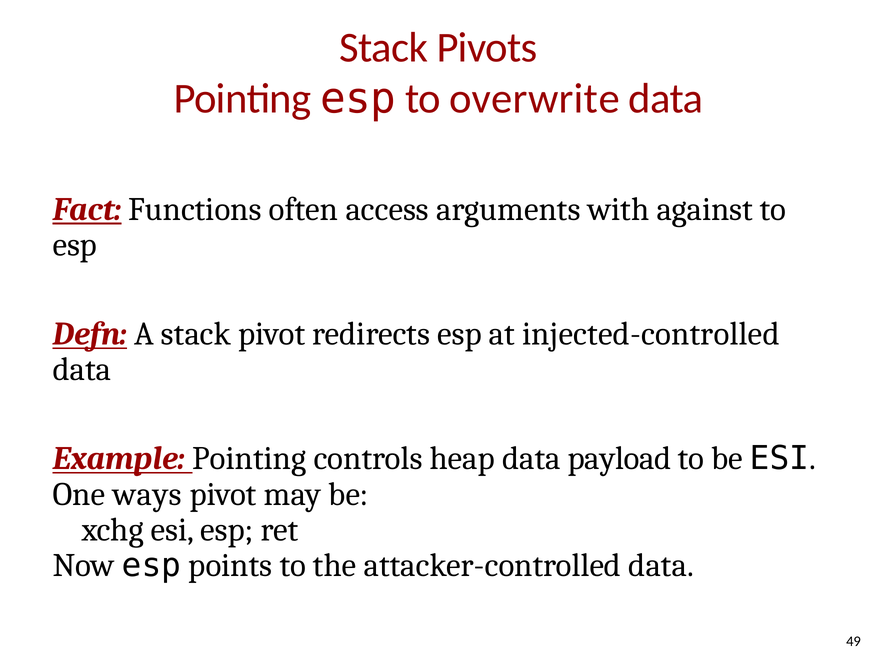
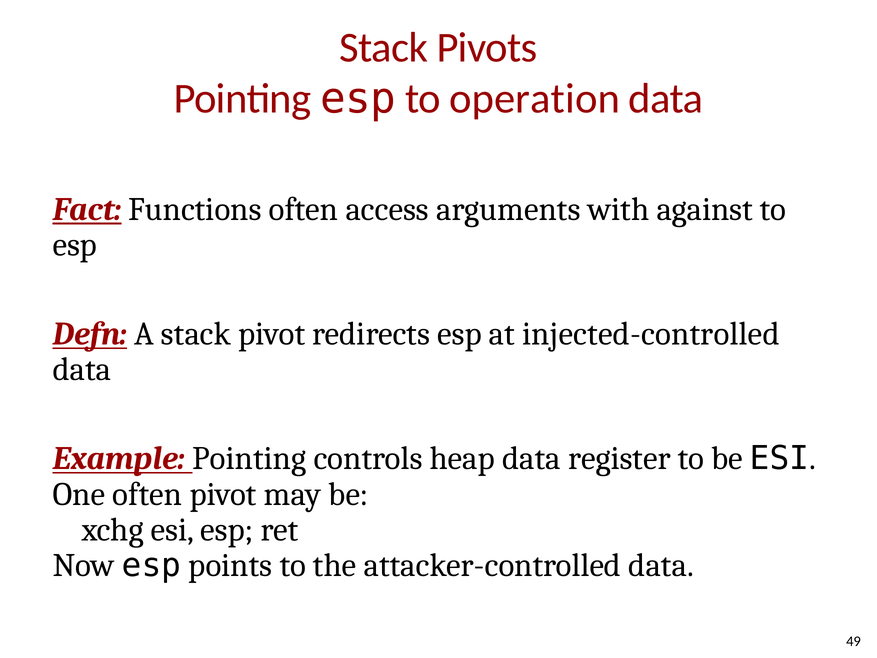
overwrite: overwrite -> operation (535, 99)
payload: payload -> register (619, 458)
One ways: ways -> often (147, 494)
